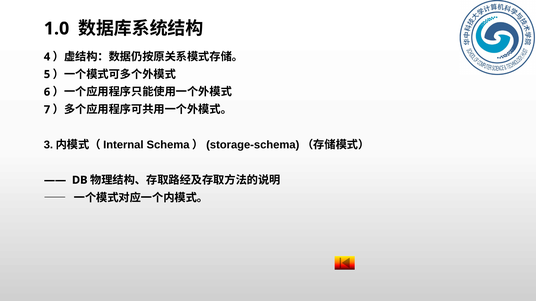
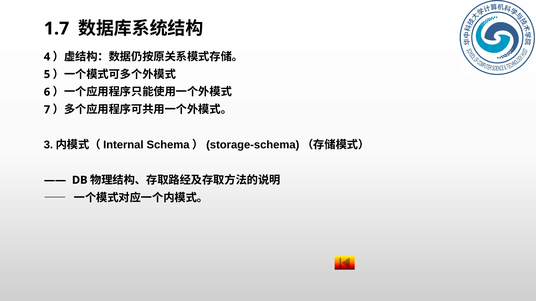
1.0: 1.0 -> 1.7 (57, 29)
